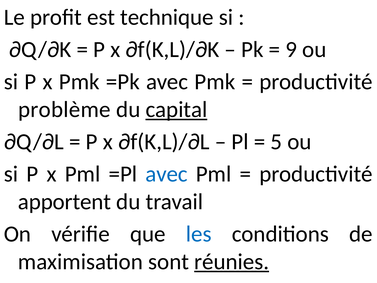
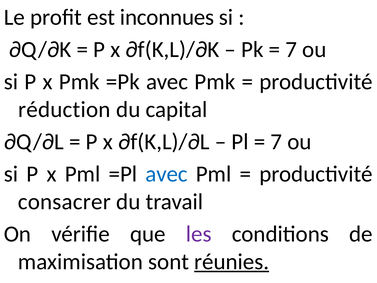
technique: technique -> inconnues (167, 17)
9: 9 -> 7 (291, 50)
problème: problème -> réduction (64, 109)
capital underline: present -> none (176, 109)
5: 5 -> 7 (276, 142)
apportent: apportent -> consacrer (64, 202)
les colour: blue -> purple (199, 234)
